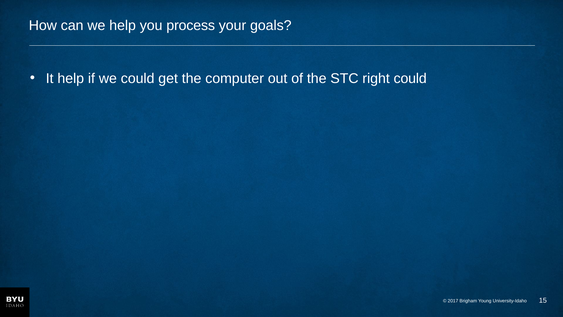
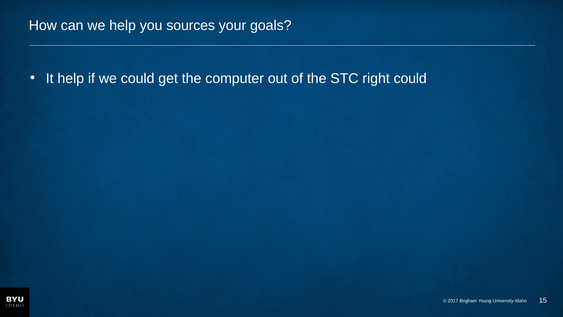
process: process -> sources (191, 25)
